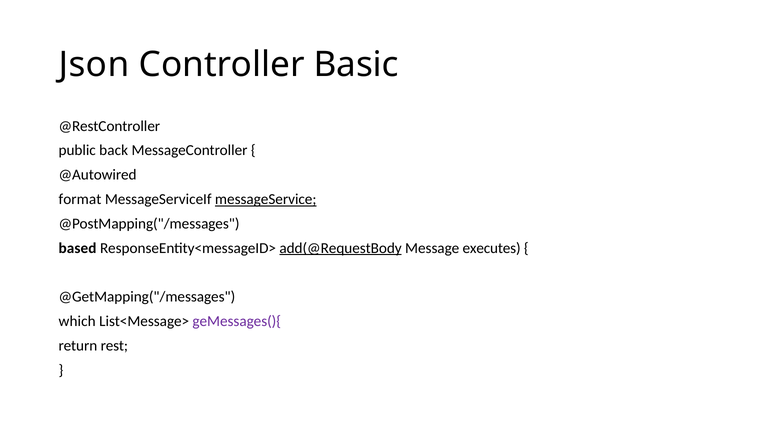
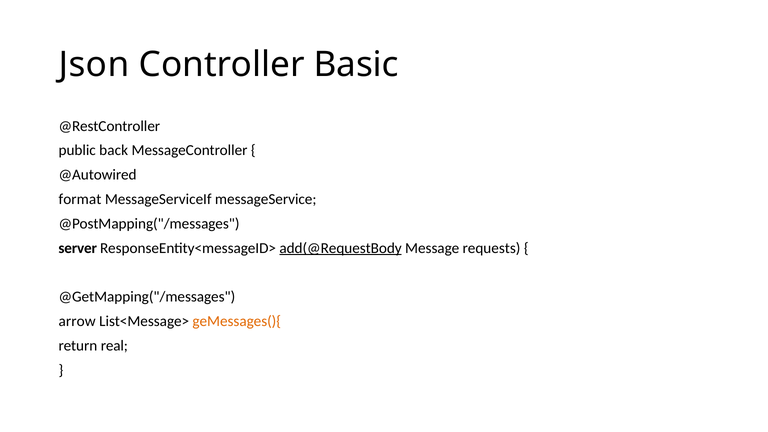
messageService underline: present -> none (266, 199)
based: based -> server (78, 248)
executes: executes -> requests (492, 248)
which: which -> arrow (77, 321)
geMessages(){ colour: purple -> orange (237, 321)
rest: rest -> real (114, 346)
